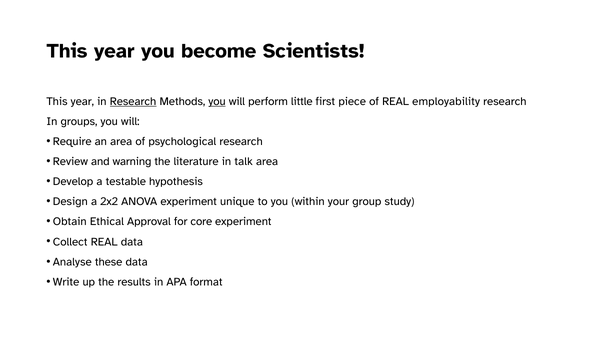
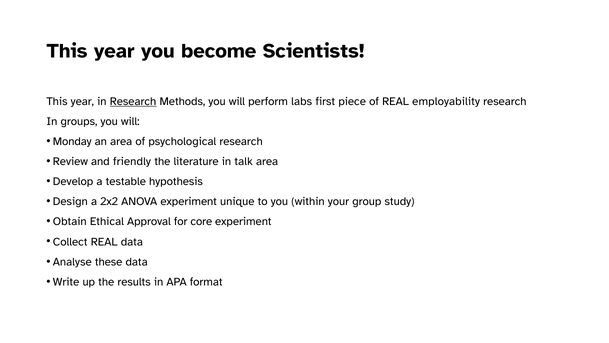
you underline: present -> none (217, 101)
little: little -> labs (302, 101)
Require: Require -> Monday (72, 141)
warning: warning -> friendly (132, 161)
